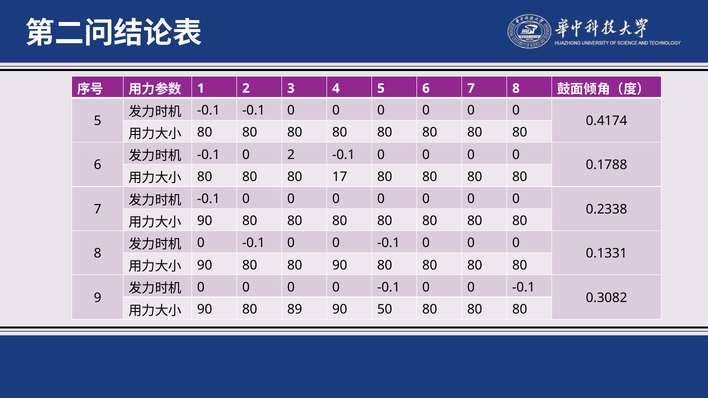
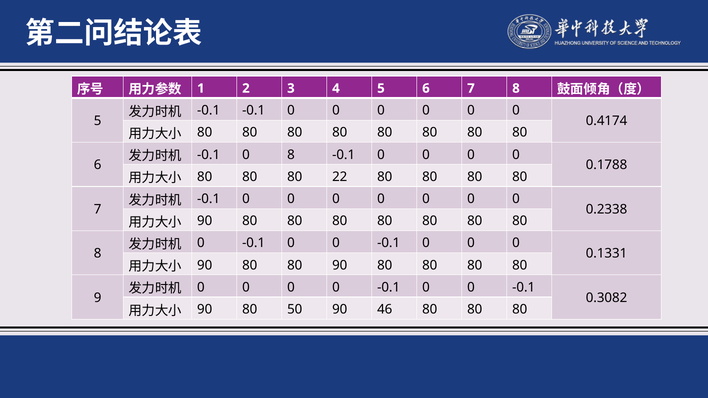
0 2: 2 -> 8 (291, 155)
17: 17 -> 22 (340, 177)
89: 89 -> 50 (295, 310)
50: 50 -> 46 (385, 310)
